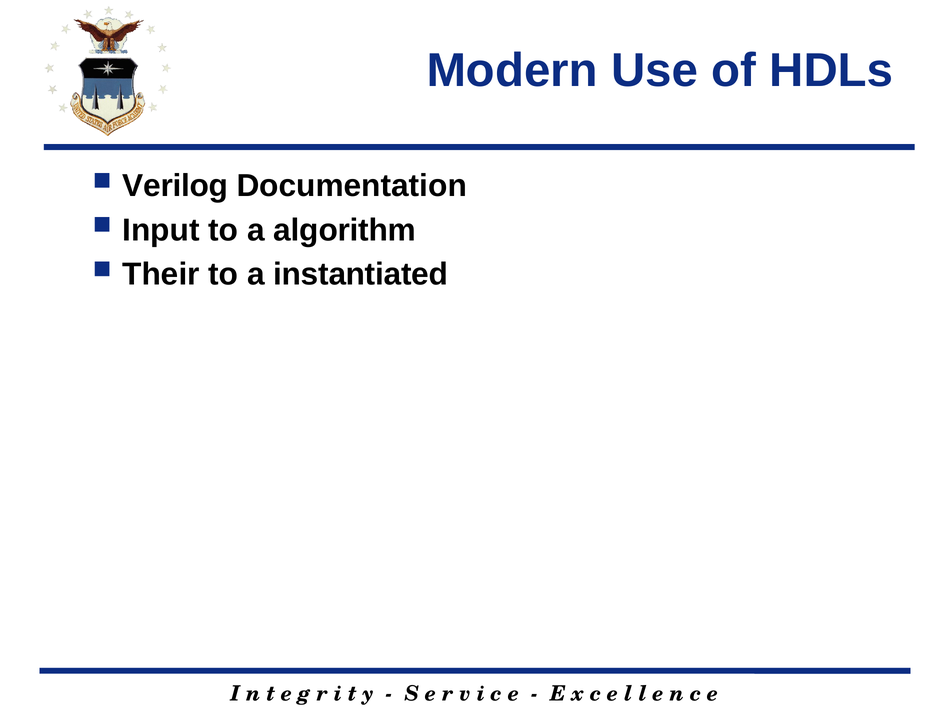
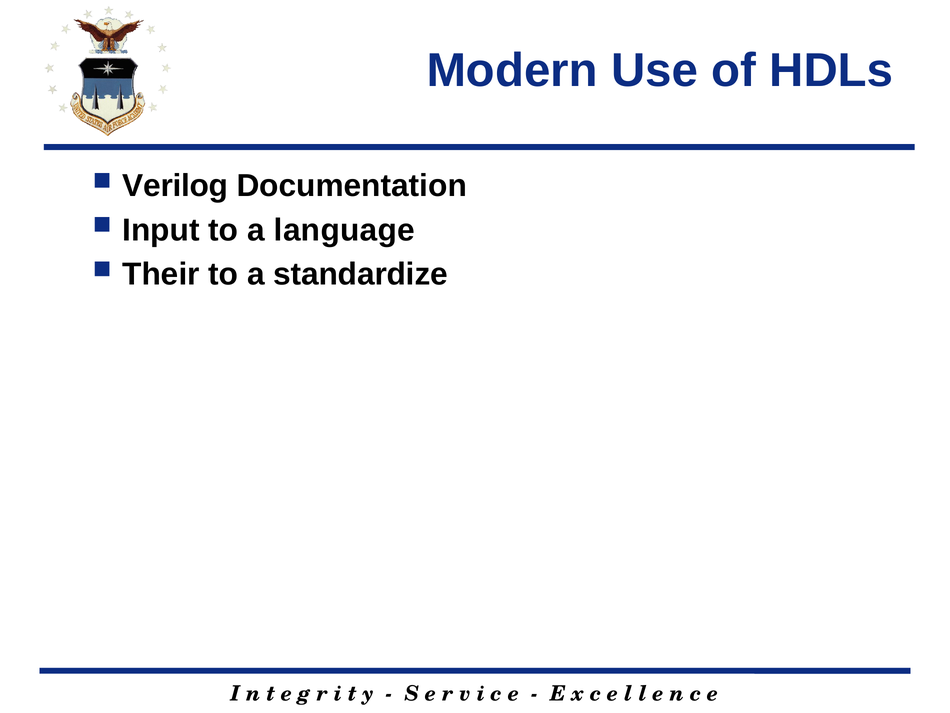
algorithm: algorithm -> language (344, 230)
instantiated: instantiated -> standardize (361, 274)
